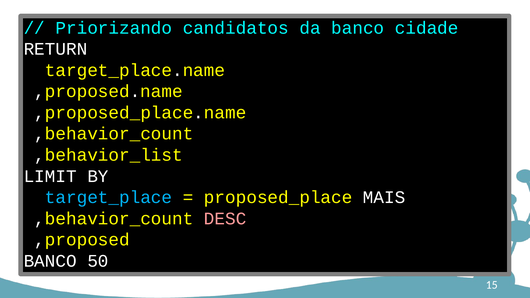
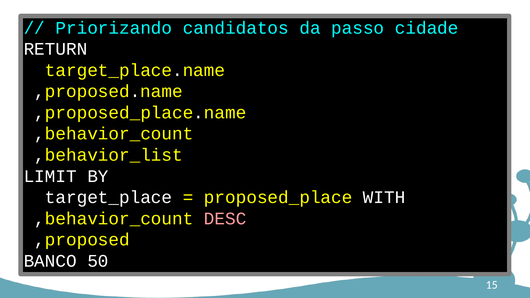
da banco: banco -> passo (358, 28)
target_place colour: light blue -> white (109, 197)
MAIS: MAIS -> WITH (384, 197)
